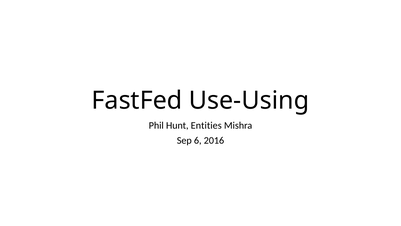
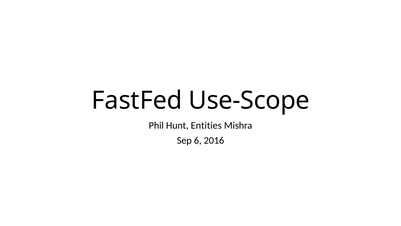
Use-Using: Use-Using -> Use-Scope (249, 100)
